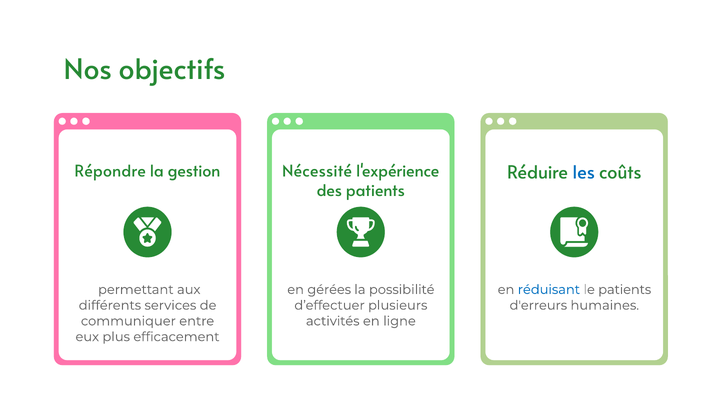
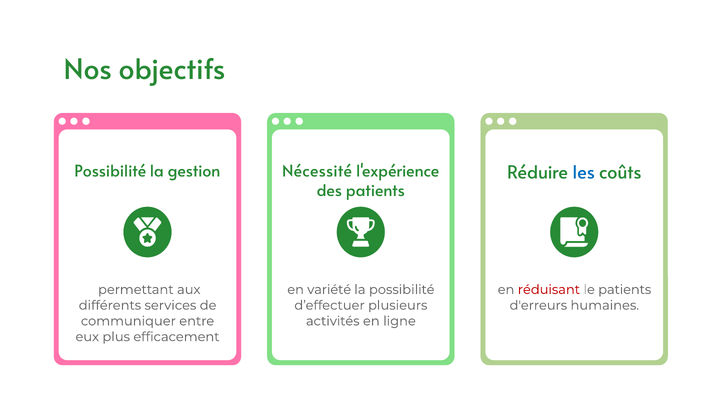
Répondre: Répondre -> Possibilité (110, 171)
gérées: gérées -> variété (329, 290)
réduisant colour: blue -> red (549, 290)
